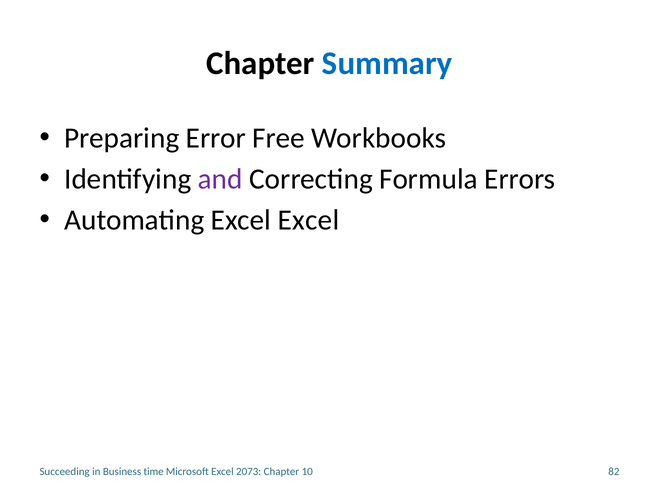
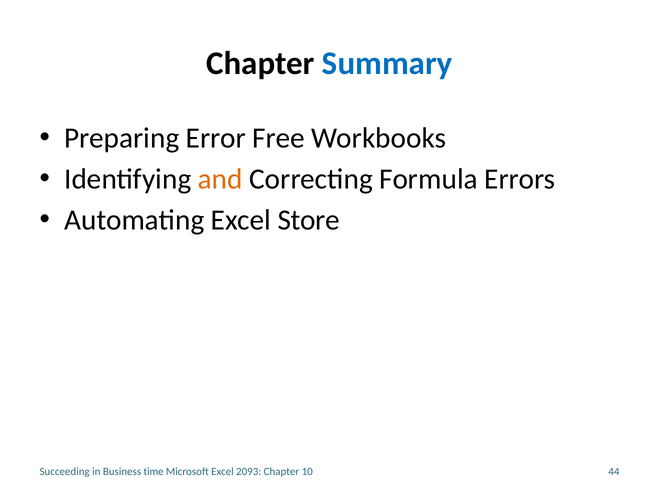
and colour: purple -> orange (220, 179)
Excel Excel: Excel -> Store (309, 220)
2073: 2073 -> 2093 (249, 472)
82: 82 -> 44 (614, 472)
